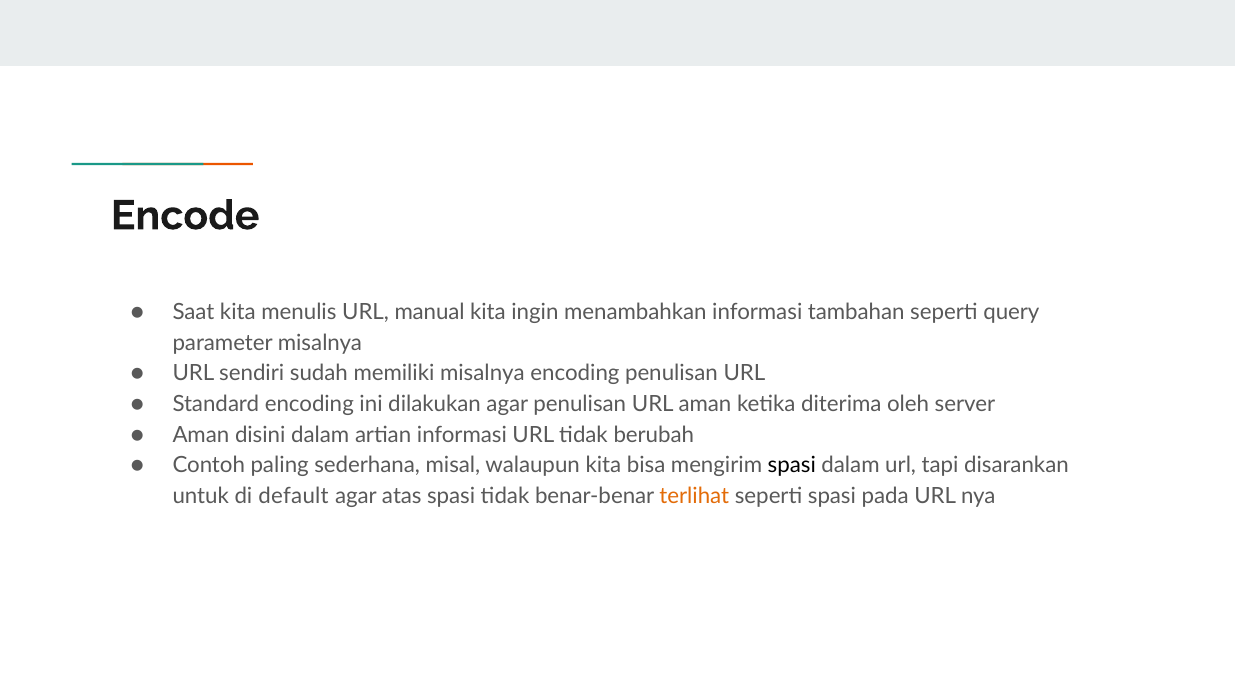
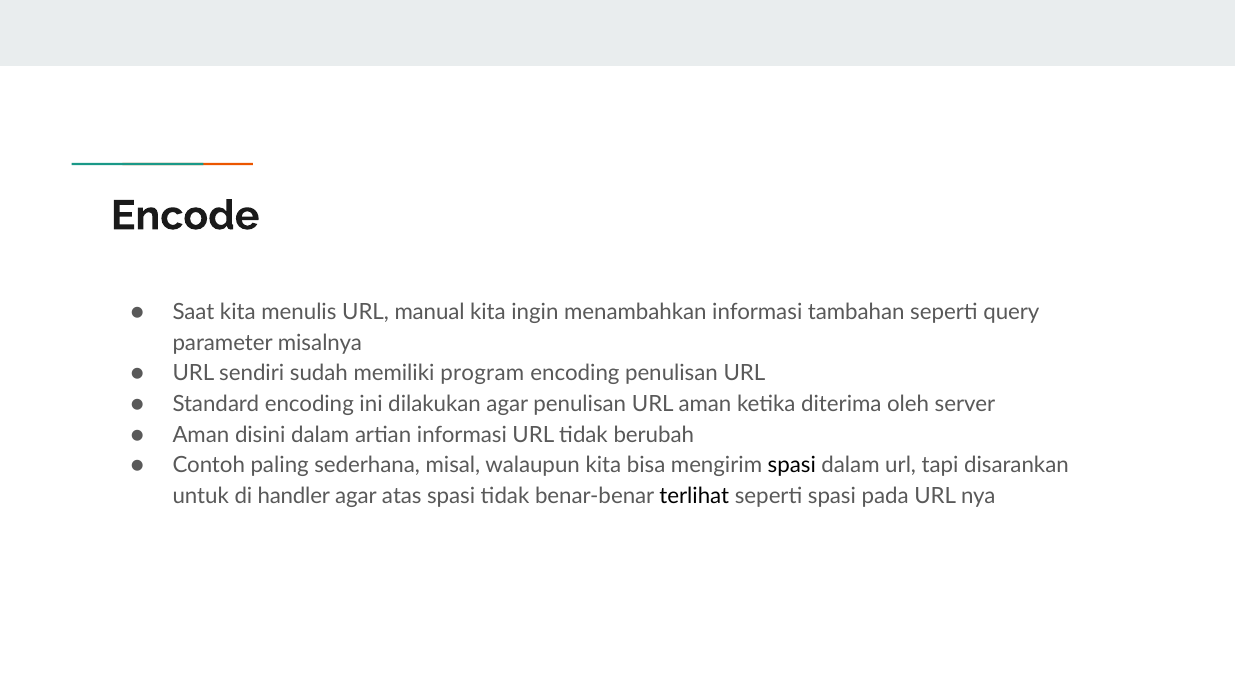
memiliki misalnya: misalnya -> program (482, 373)
default: default -> handler (294, 496)
terlihat colour: orange -> black (694, 496)
